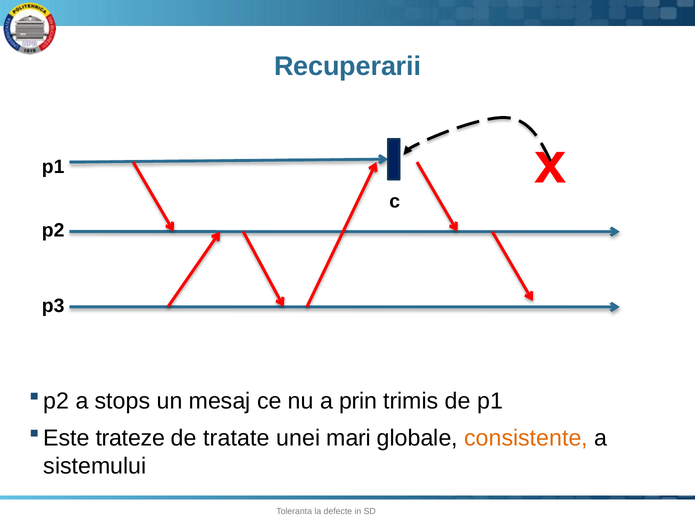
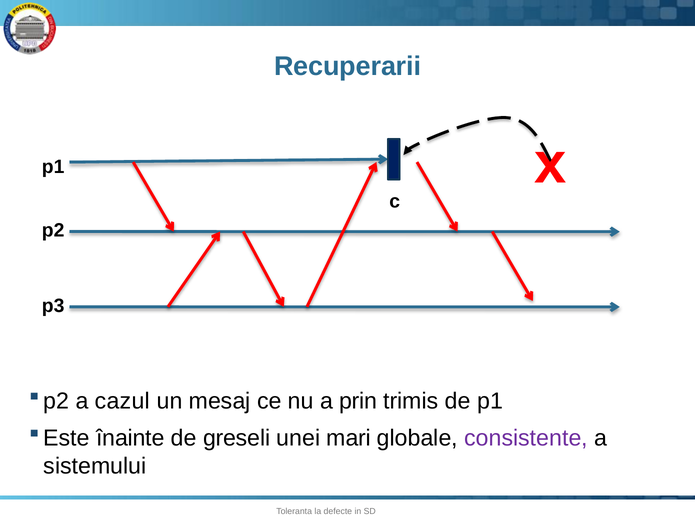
stops: stops -> cazul (122, 401)
trateze: trateze -> înainte (130, 438)
tratate: tratate -> greseli (237, 438)
consistente colour: orange -> purple (526, 438)
